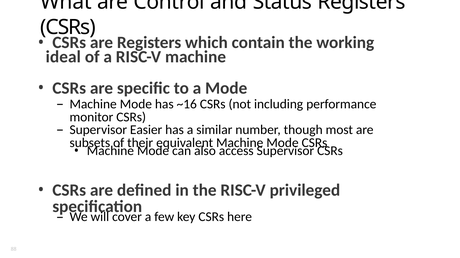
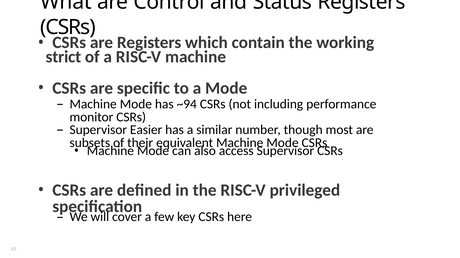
ideal: ideal -> strict (63, 57)
~16: ~16 -> ~94 (187, 104)
